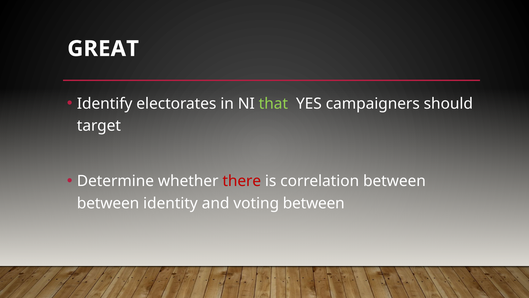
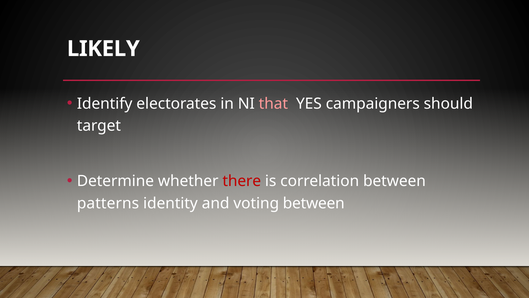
GREAT: GREAT -> LIKELY (103, 49)
that colour: light green -> pink (273, 103)
between: between -> patterns (108, 203)
